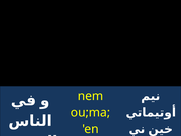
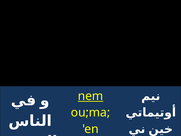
nem underline: none -> present (90, 96)
